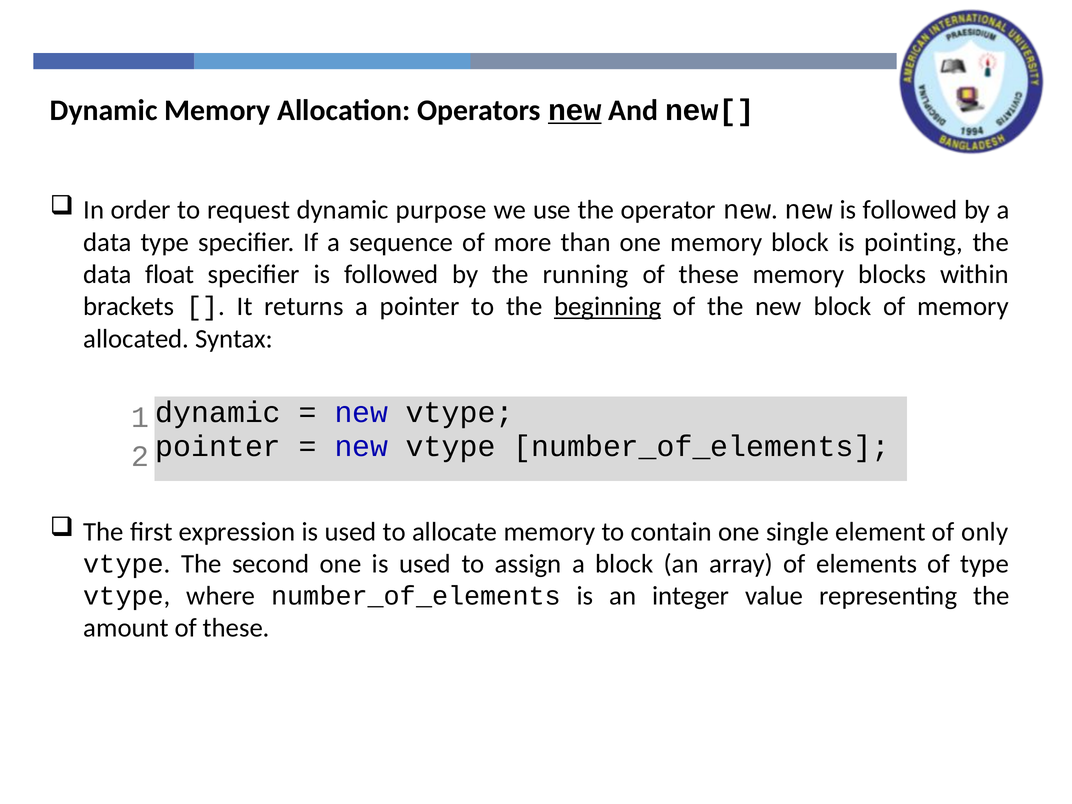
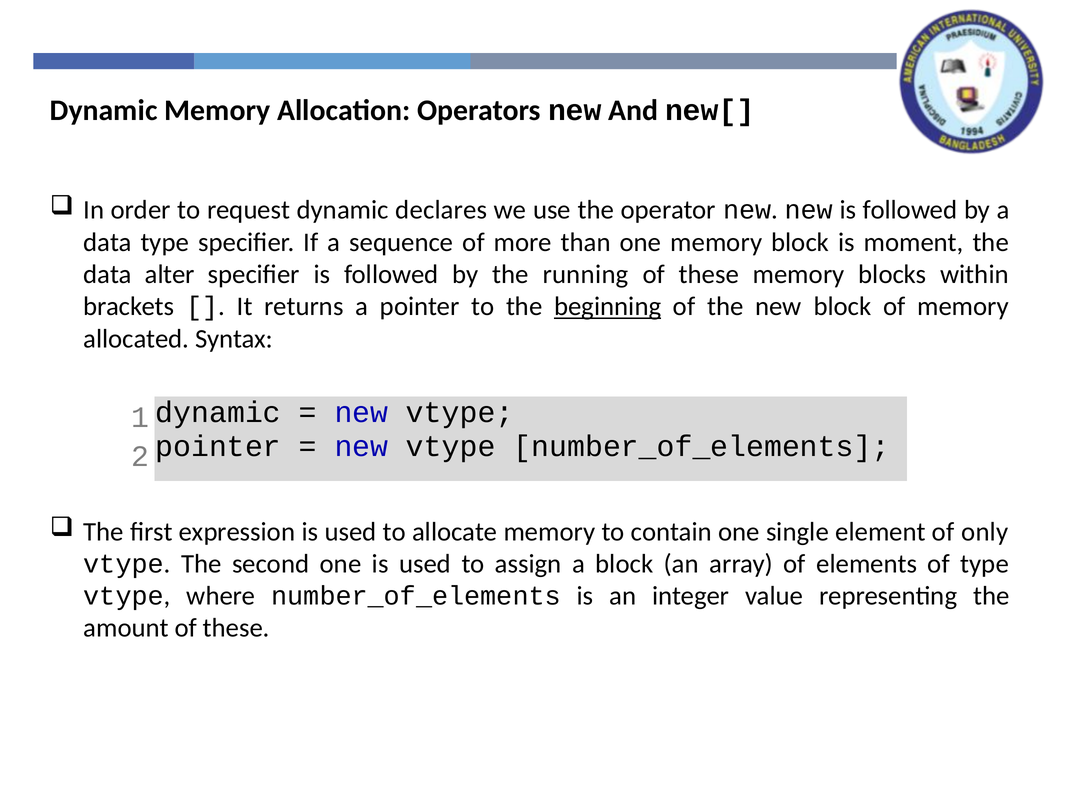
new underline: present -> none (575, 110)
purpose: purpose -> declares (441, 210)
pointing: pointing -> moment (914, 242)
float: float -> alter (170, 274)
